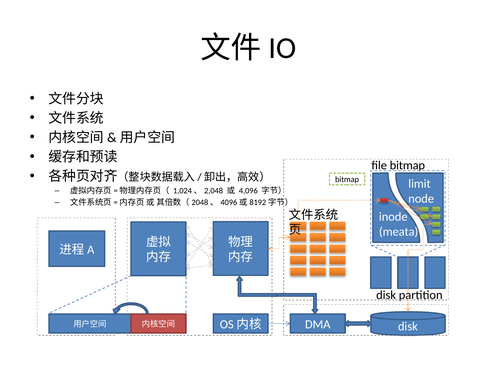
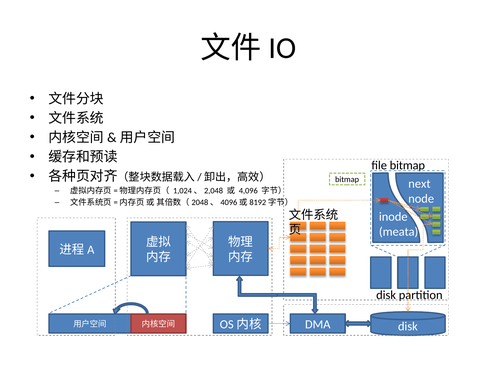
limit: limit -> next (419, 184)
